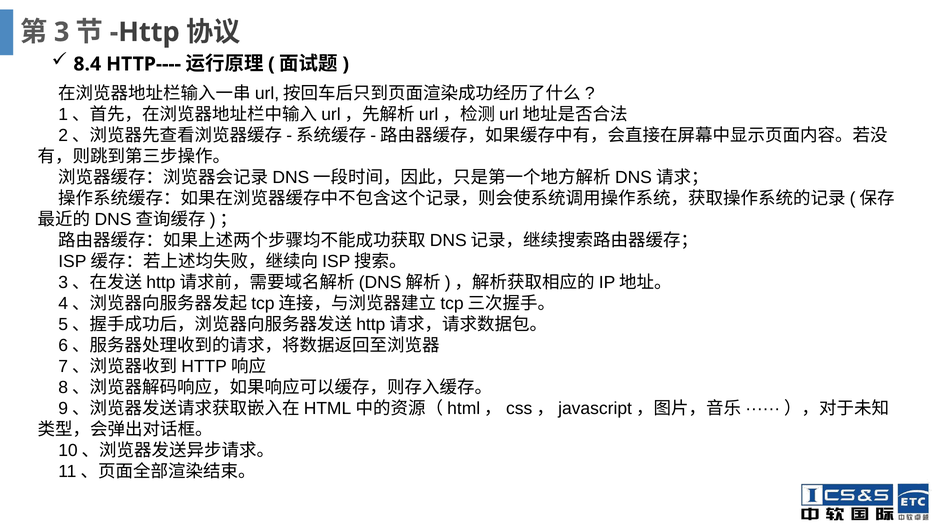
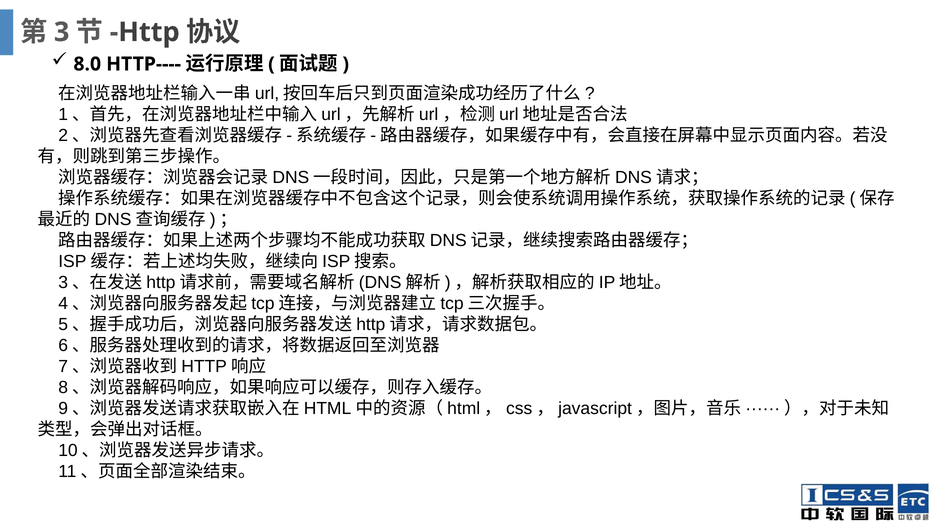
8.4: 8.4 -> 8.0 (87, 64)
